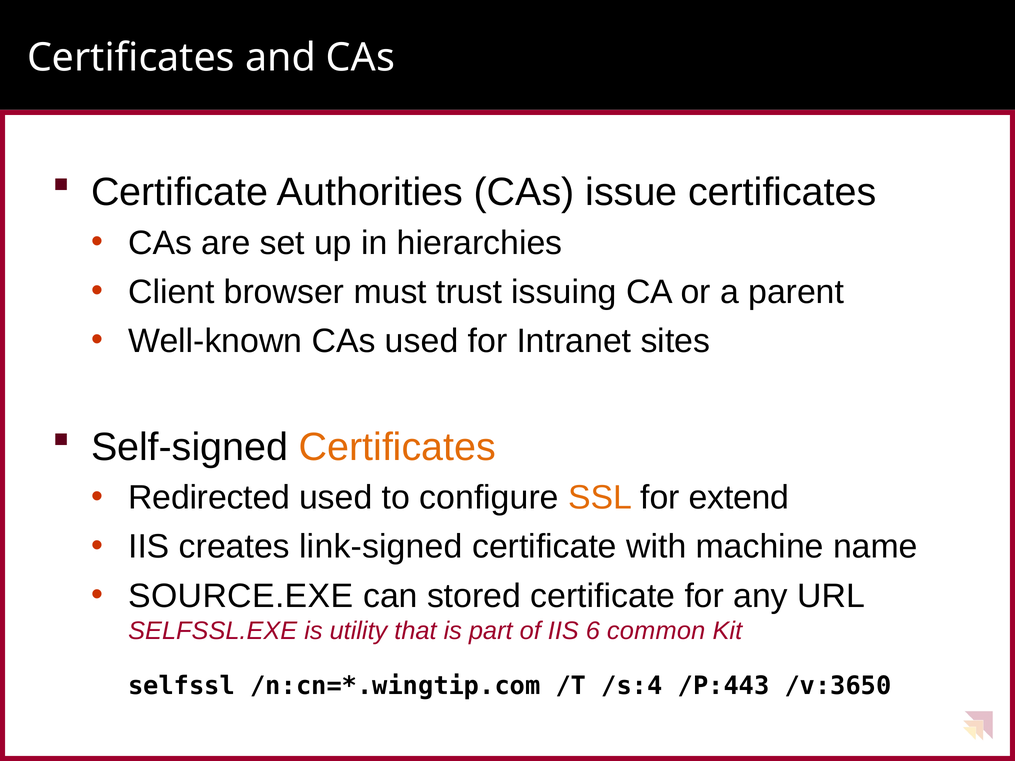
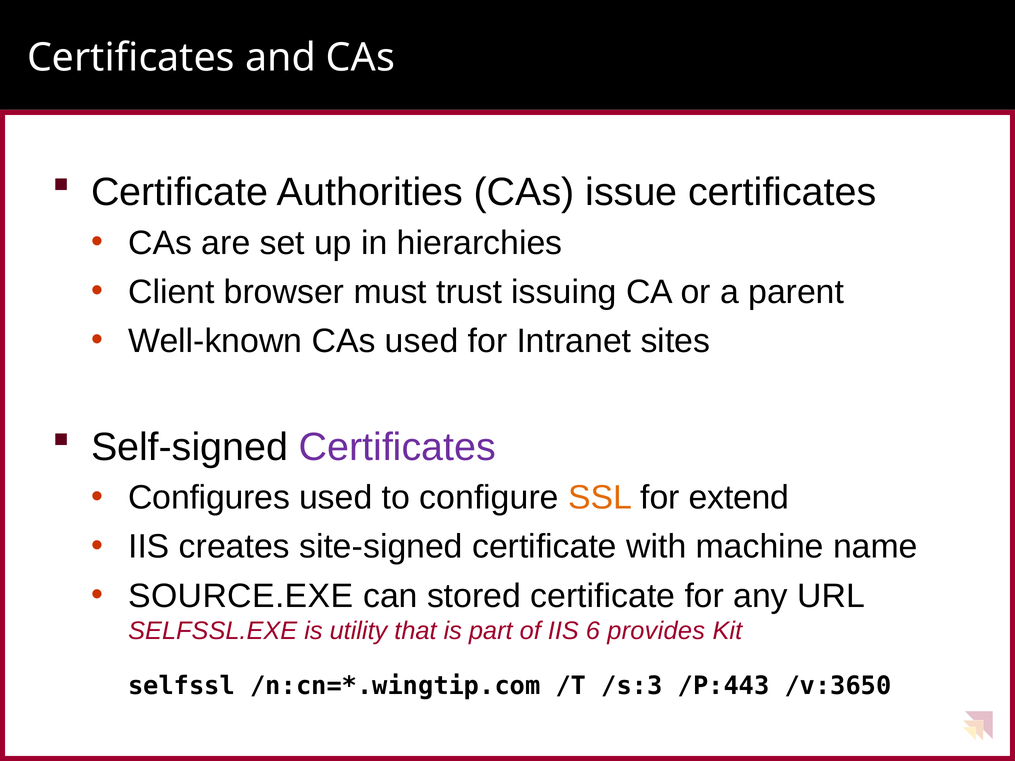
Certificates colour: orange -> purple (397, 447)
Redirected: Redirected -> Configures (209, 498)
link-signed: link-signed -> site-signed (381, 547)
common: common -> provides (656, 631)
/s:4: /s:4 -> /s:3 (632, 686)
